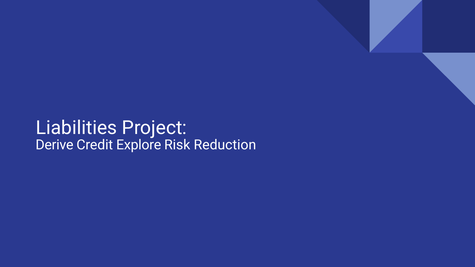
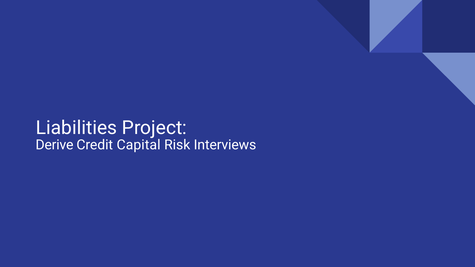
Explore: Explore -> Capital (139, 145)
Reduction: Reduction -> Interviews (225, 145)
